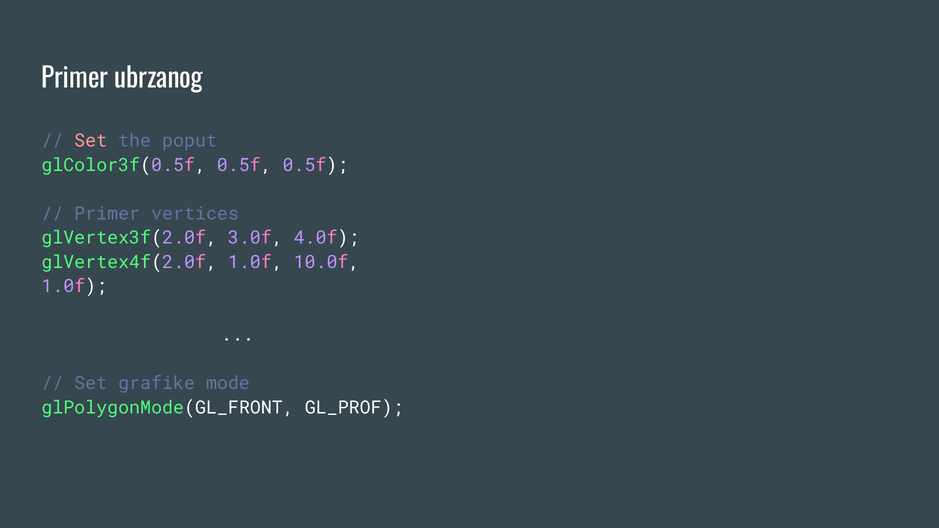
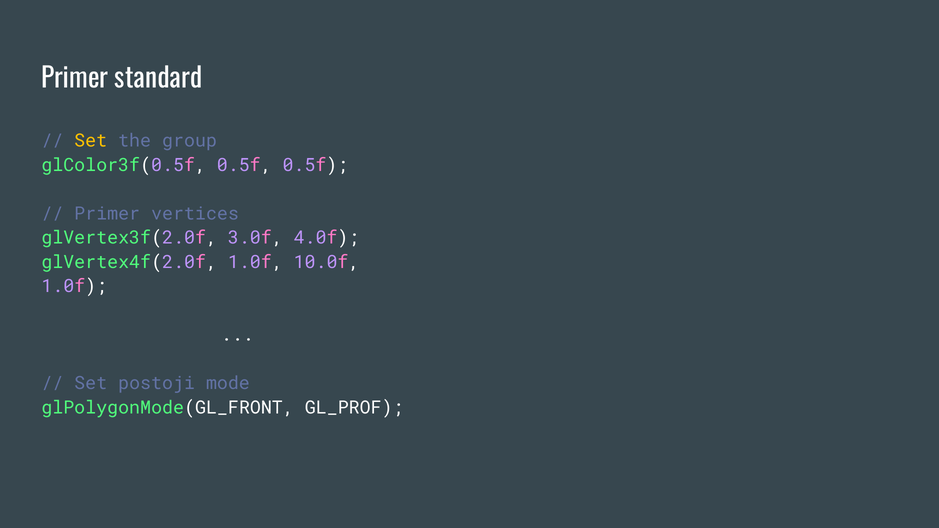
ubrzanog: ubrzanog -> standard (159, 79)
Set colour: pink -> yellow (91, 141)
poput: poput -> group (190, 141)
grafike: grafike -> postoji (157, 383)
